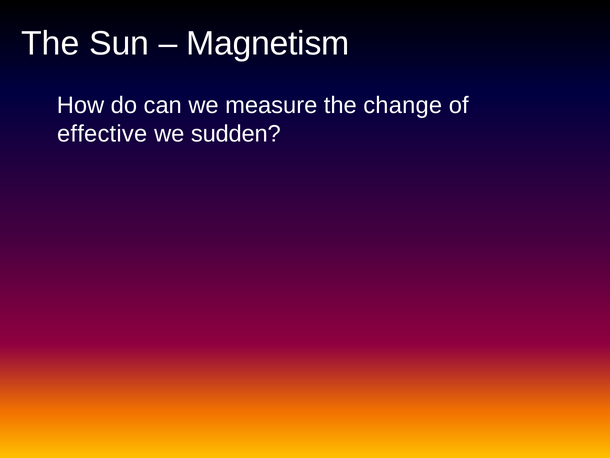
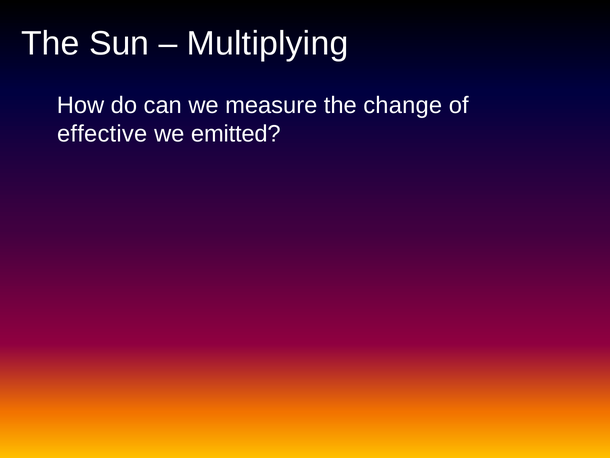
Magnetism: Magnetism -> Multiplying (268, 44)
sudden: sudden -> emitted (236, 134)
